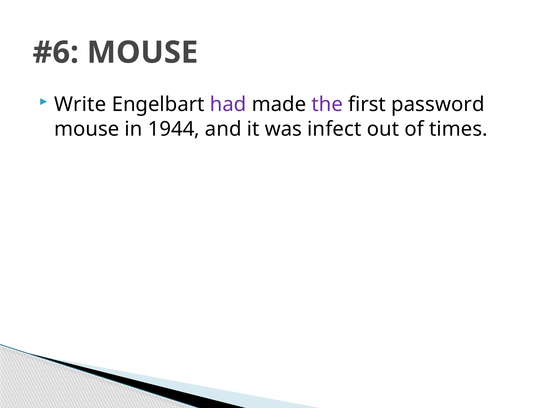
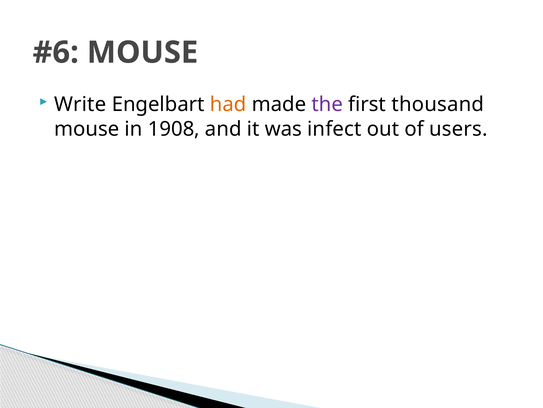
had colour: purple -> orange (228, 104)
password: password -> thousand (438, 104)
1944: 1944 -> 1908 (174, 129)
times: times -> users (458, 129)
